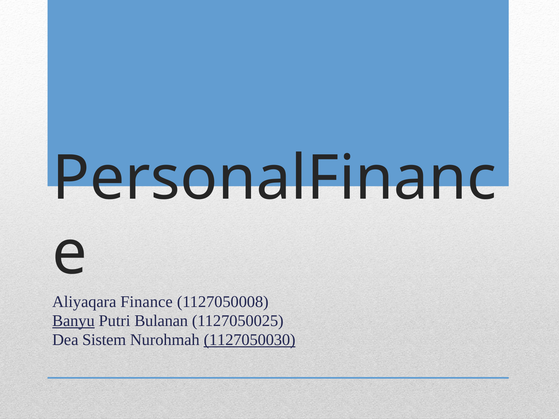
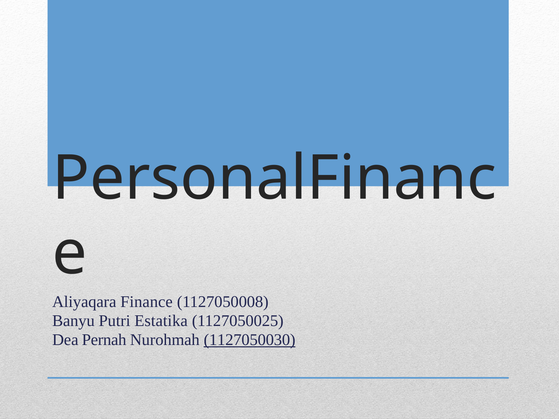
Banyu underline: present -> none (73, 321)
Bulanan: Bulanan -> Estatika (161, 321)
Sistem: Sistem -> Pernah (104, 340)
